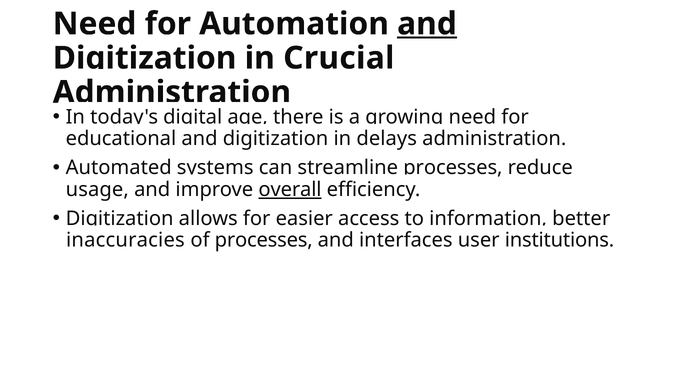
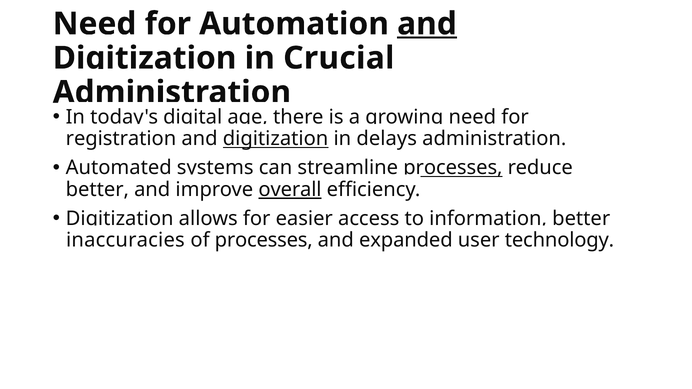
educational: educational -> registration (121, 139)
digitization underline: none -> present (276, 139)
processes underline: none -> present (453, 168)
usage: usage -> better (97, 190)
interfaces: interfaces -> expanded (406, 240)
institutions: institutions -> technology (559, 240)
